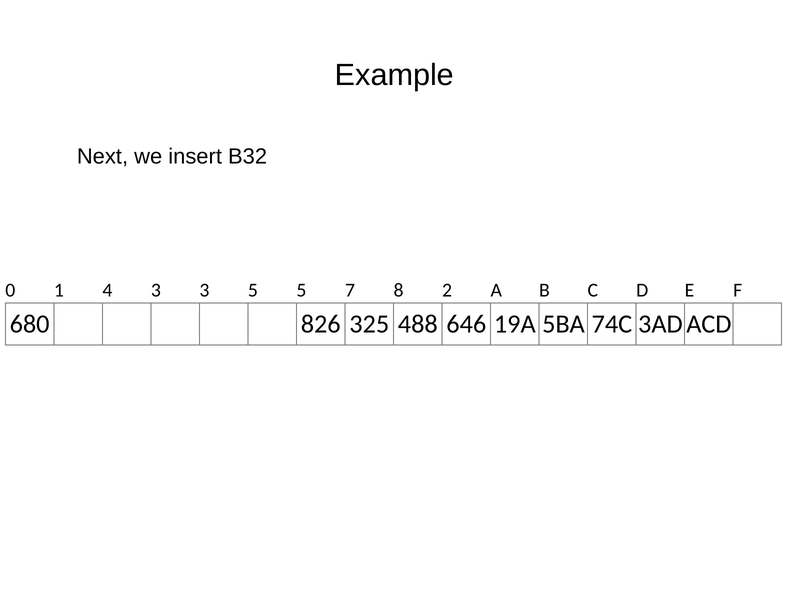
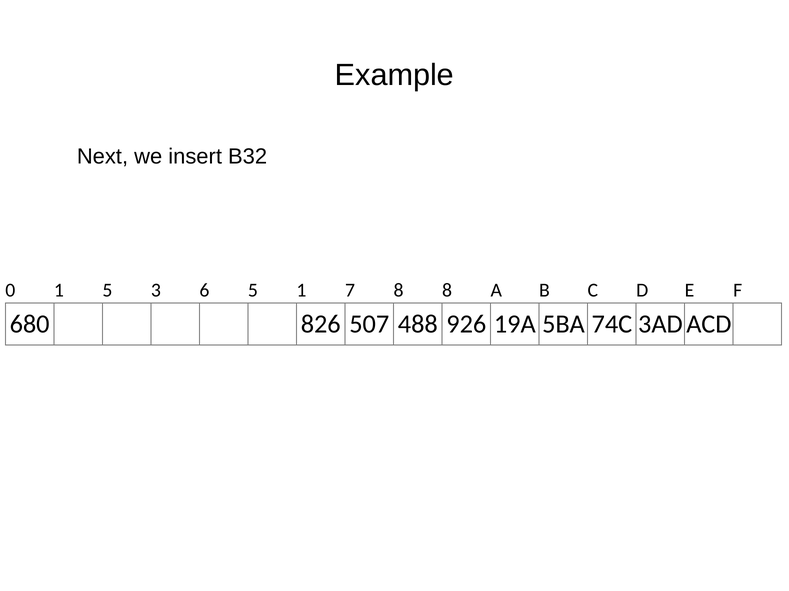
1 4: 4 -> 5 (107, 290)
3 3: 3 -> 6 (204, 290)
5 5: 5 -> 1 (301, 290)
8 2: 2 -> 8 (447, 290)
325: 325 -> 507 (369, 325)
646: 646 -> 926 (466, 325)
